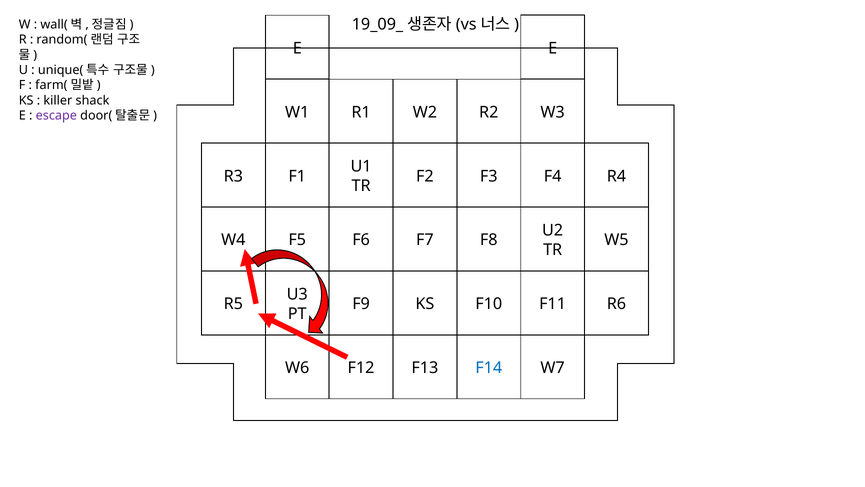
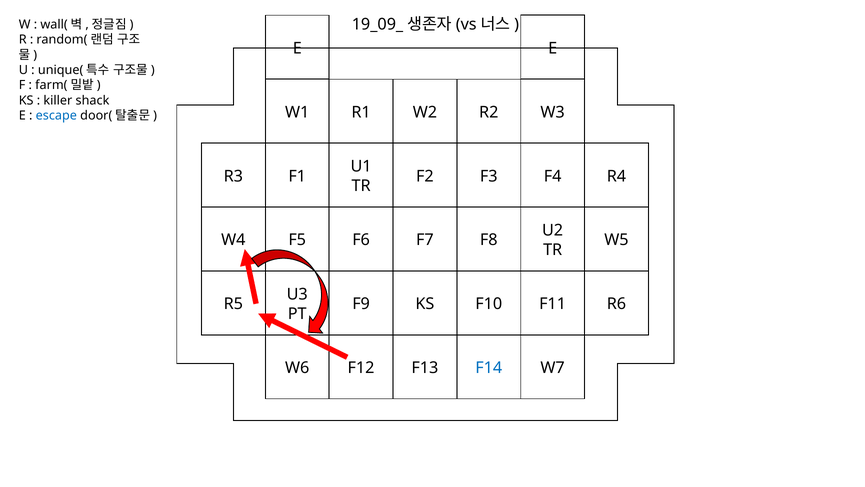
escape colour: purple -> blue (56, 115)
